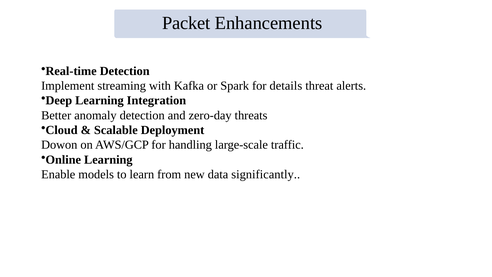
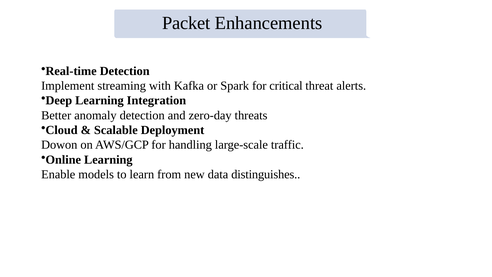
details: details -> critical (286, 86)
significantly: significantly -> distinguishes (266, 174)
